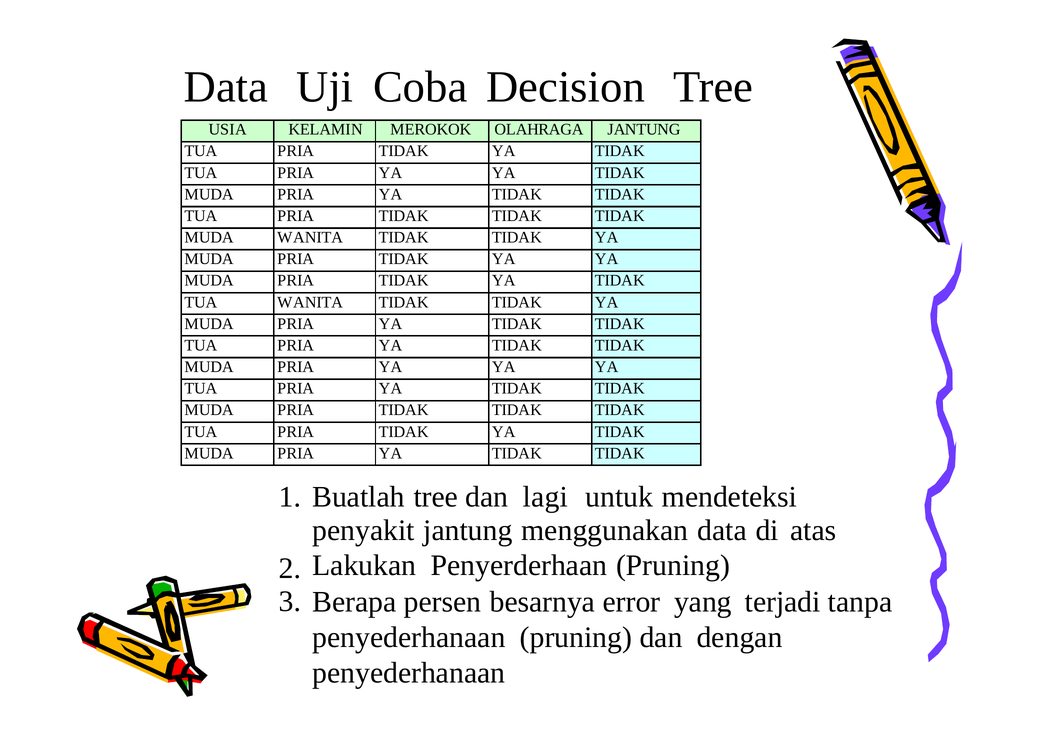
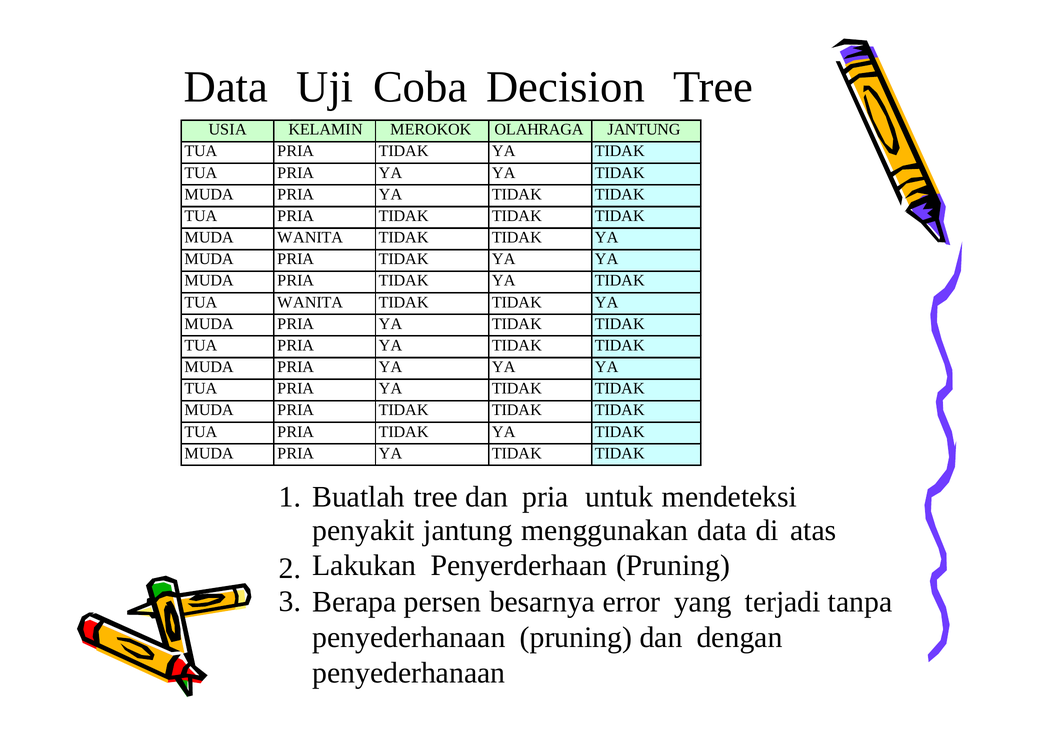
dan lagi: lagi -> pria (546, 497)
